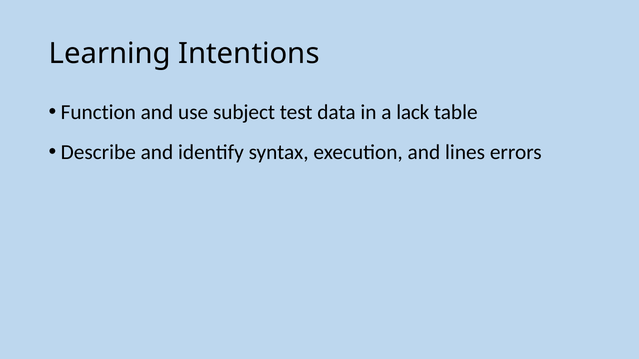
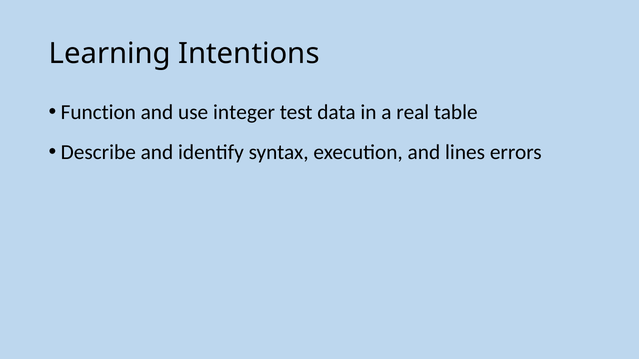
subject: subject -> integer (244, 112)
lack: lack -> real (413, 112)
